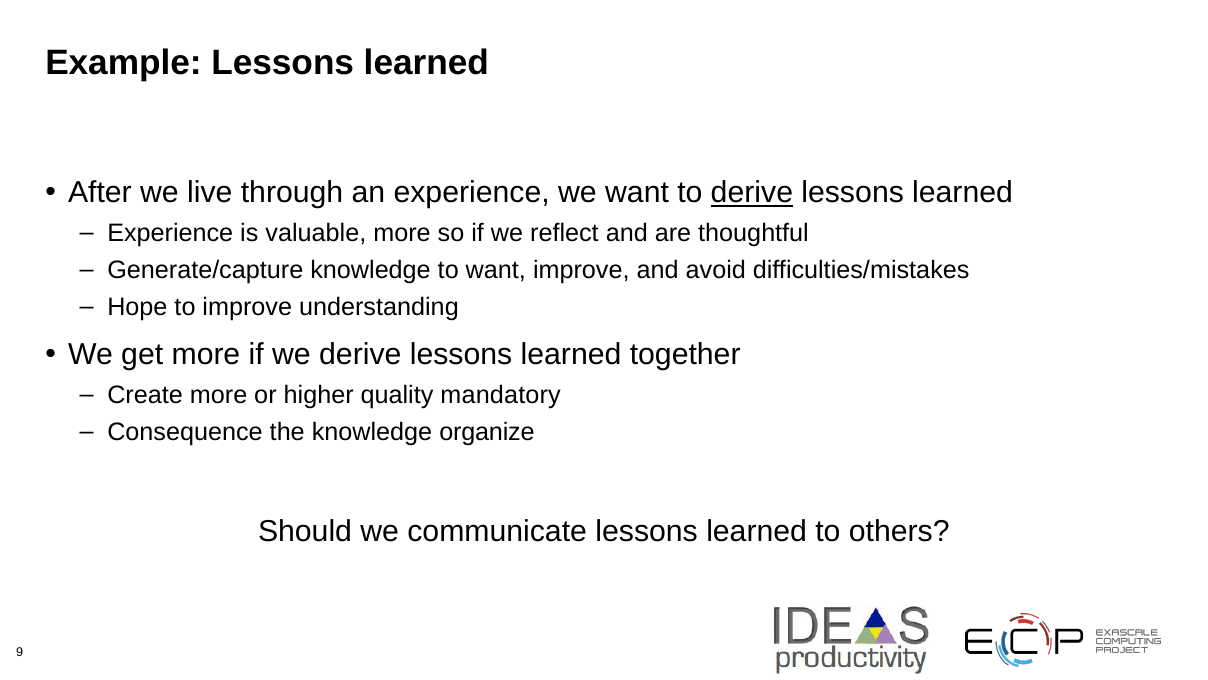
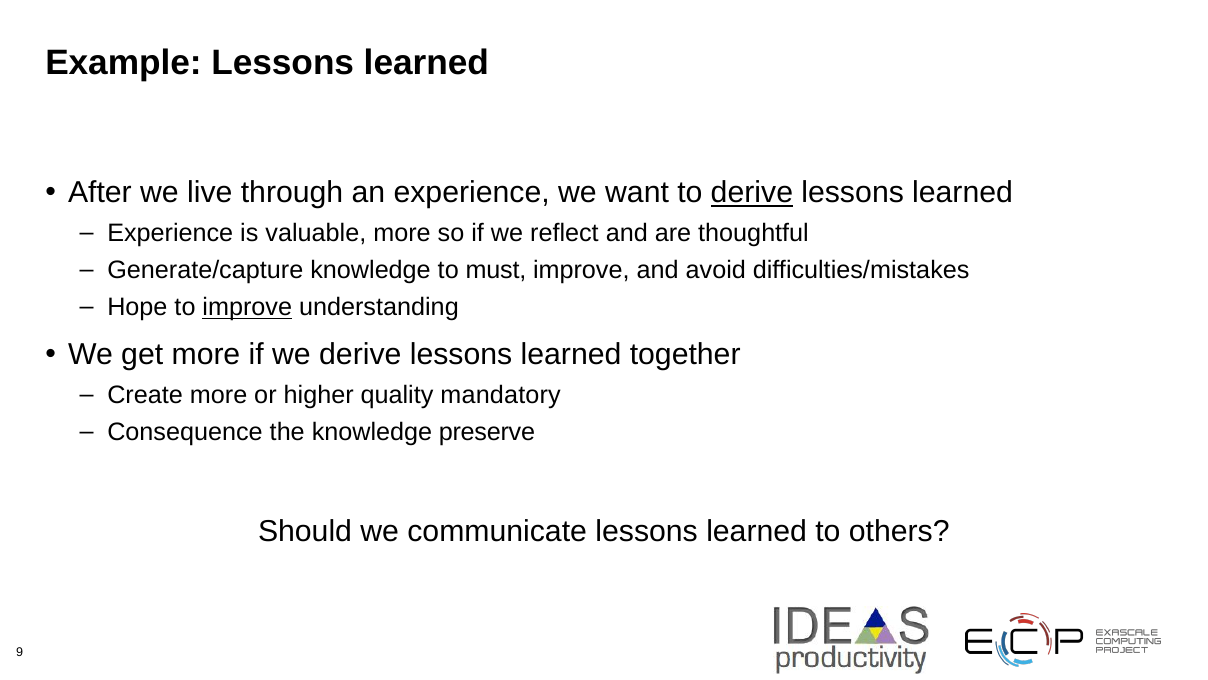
to want: want -> must (496, 270)
improve underline: none -> present (247, 307)
organize: organize -> preserve (487, 432)
